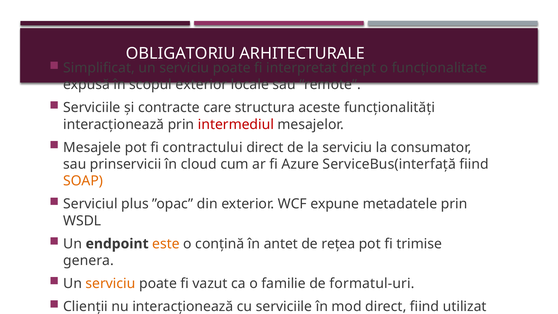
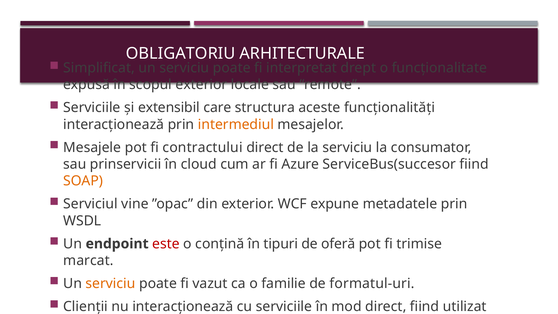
contracte: contracte -> extensibil (169, 108)
intermediul colour: red -> orange (236, 124)
ServiceBus(interfață: ServiceBus(interfață -> ServiceBus(succesor (389, 164)
plus: plus -> vine (135, 204)
este colour: orange -> red (166, 244)
antet: antet -> tipuri (281, 244)
rețea: rețea -> oferă (338, 244)
genera: genera -> marcat (88, 260)
